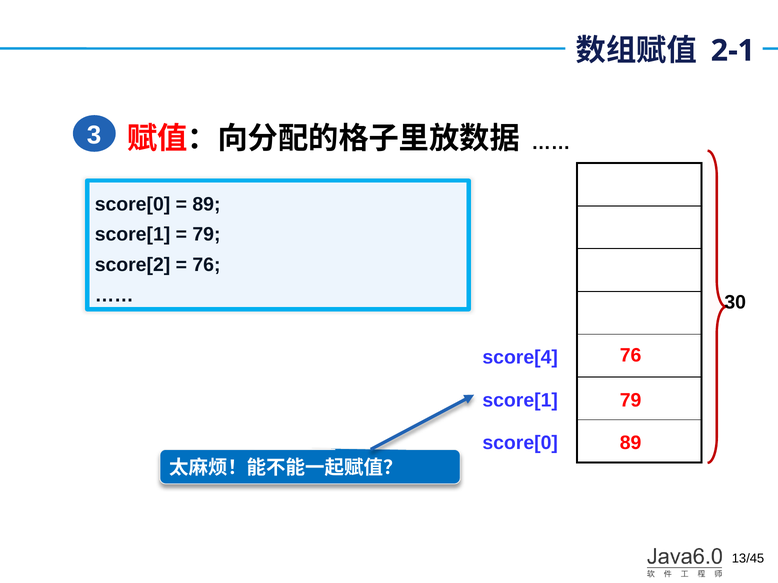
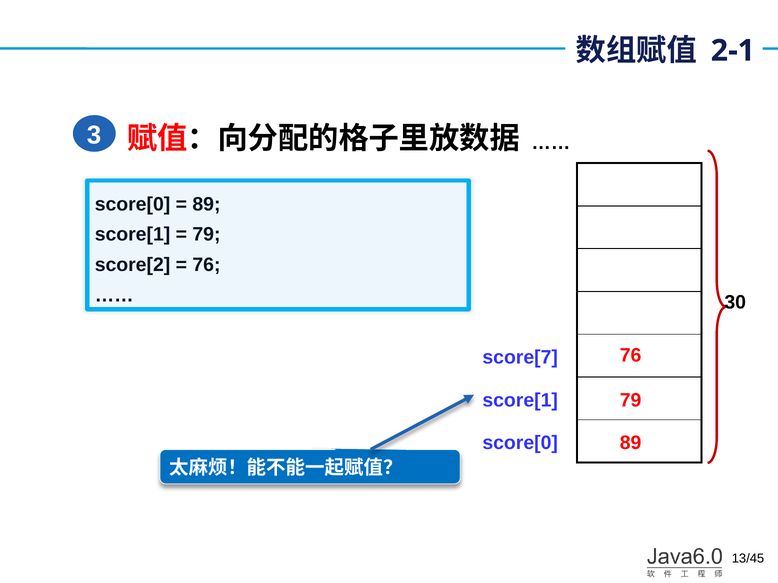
score[4: score[4 -> score[7 (520, 358)
